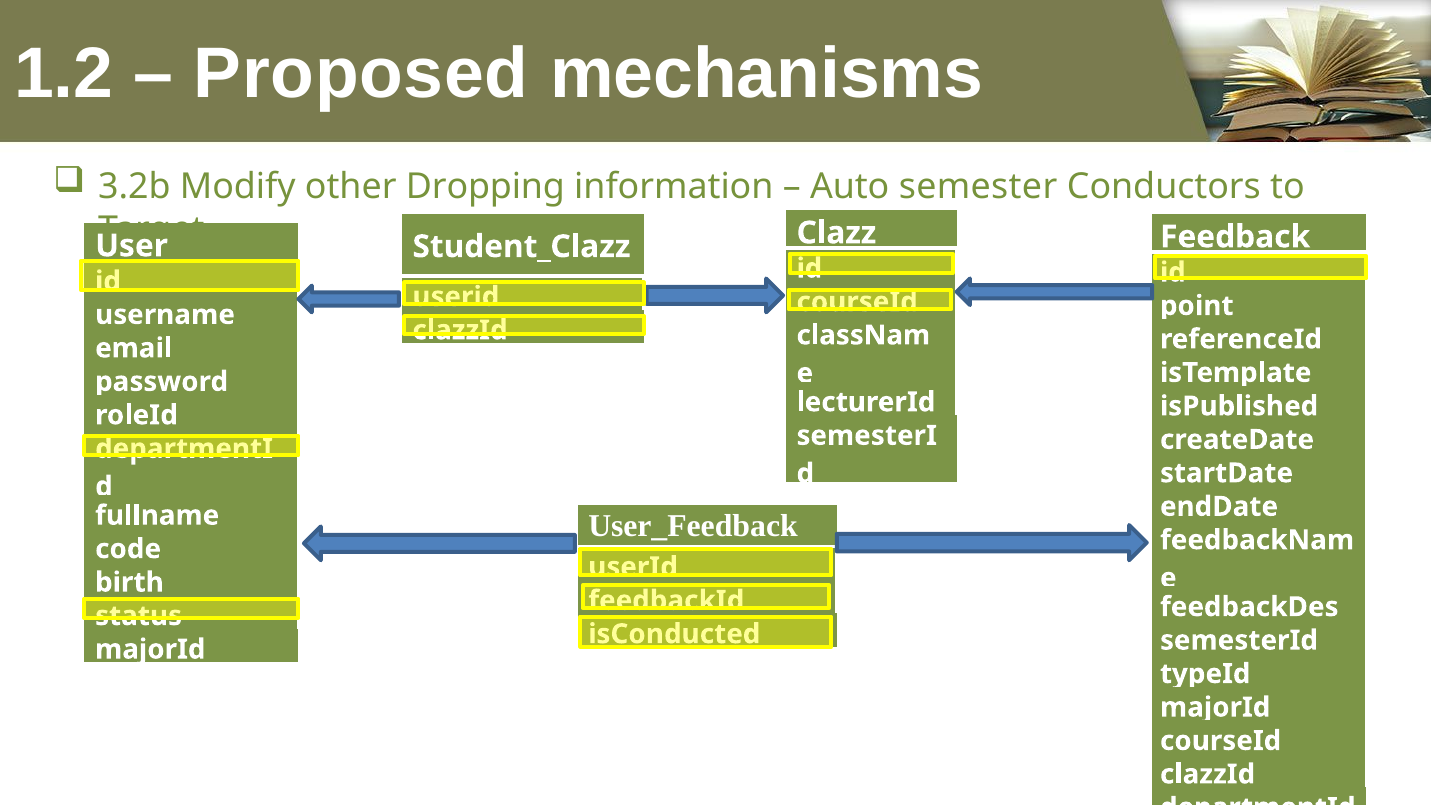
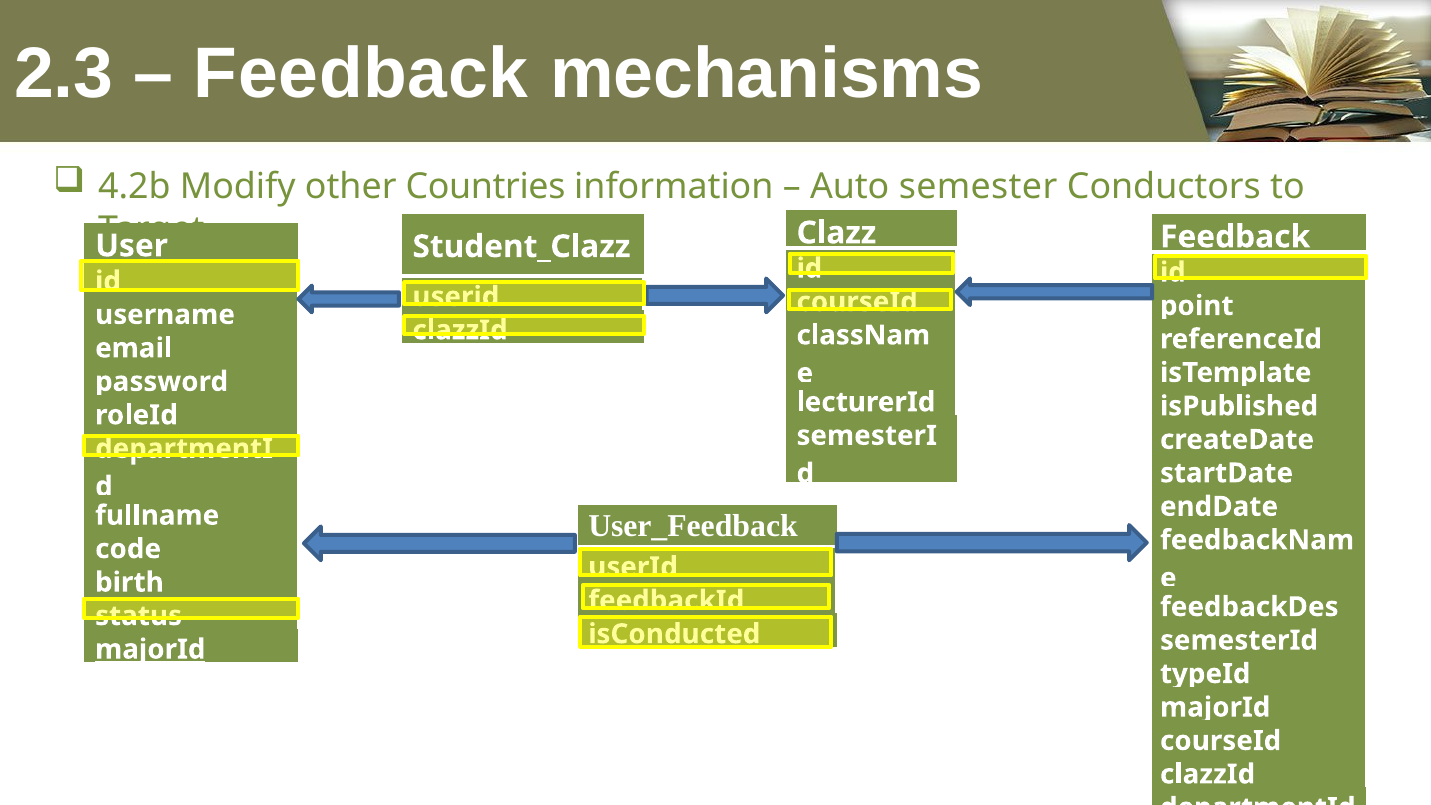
1.2: 1.2 -> 2.3 (64, 74)
Proposed: Proposed -> Feedback (361, 74)
3.2b: 3.2b -> 4.2b (134, 187)
Dropping: Dropping -> Countries (486, 187)
majorId underline: none -> present (150, 649)
